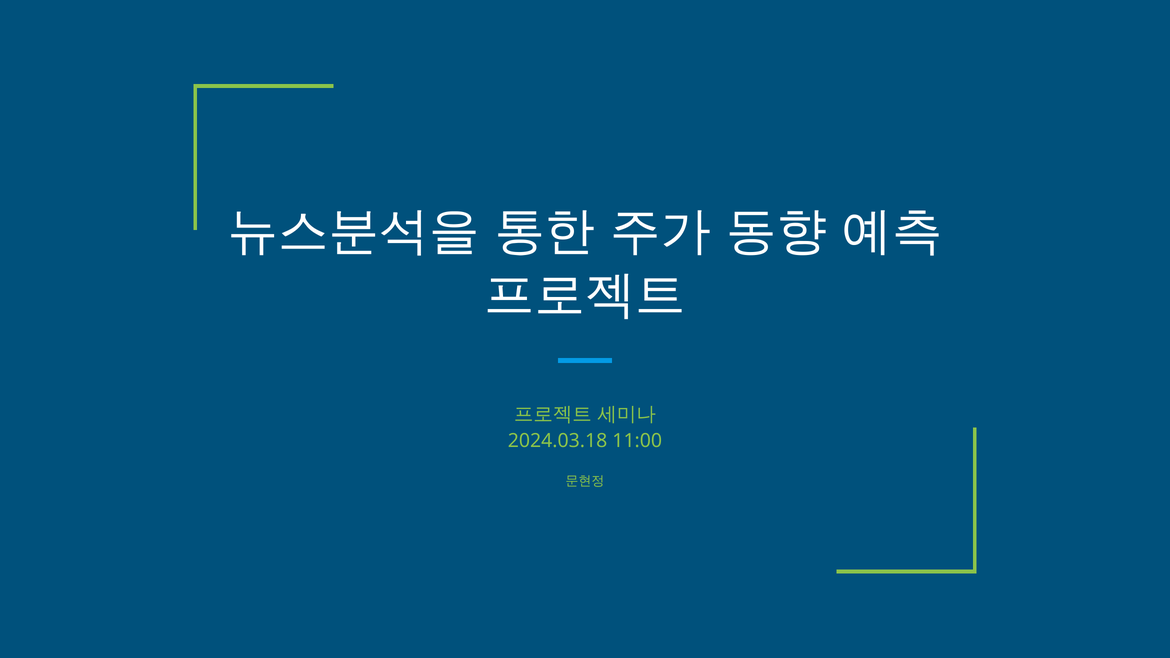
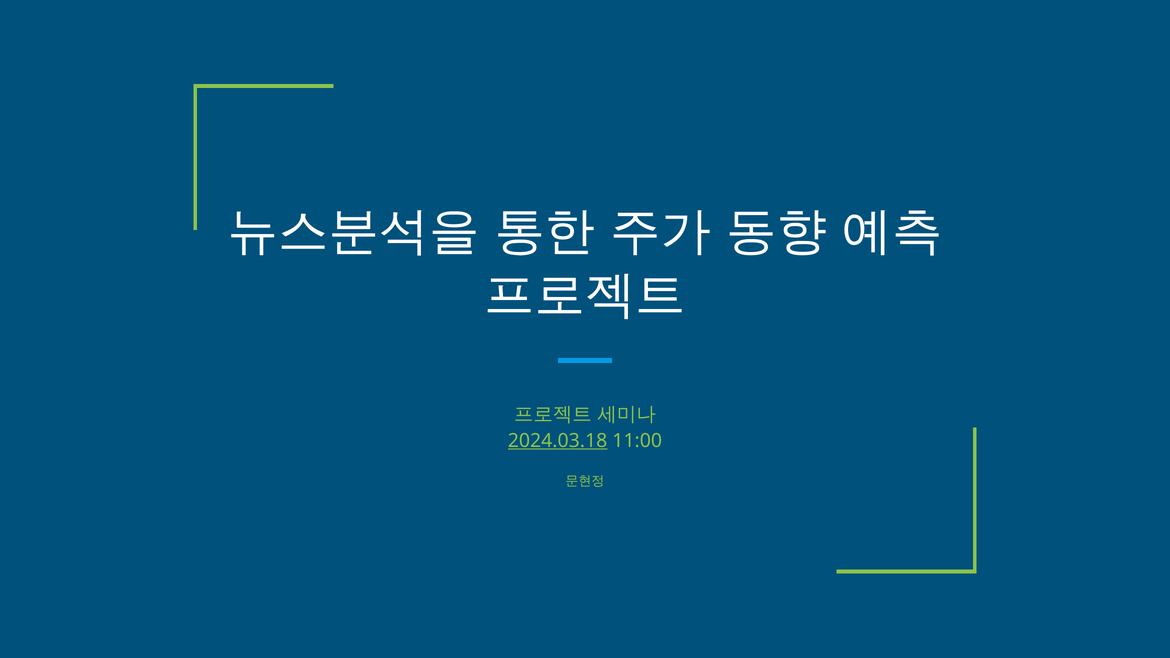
2024.03.18 underline: none -> present (558, 441)
